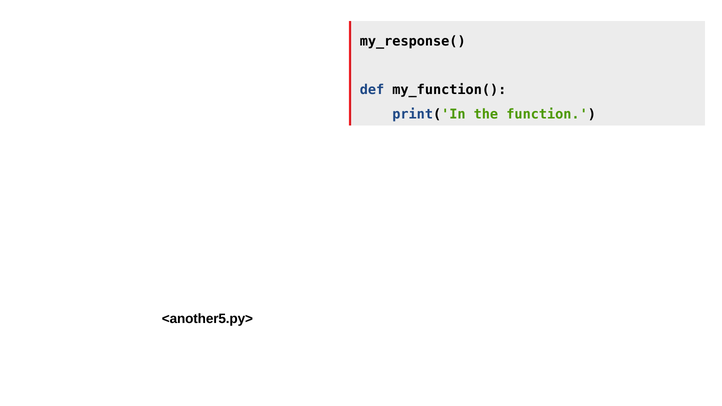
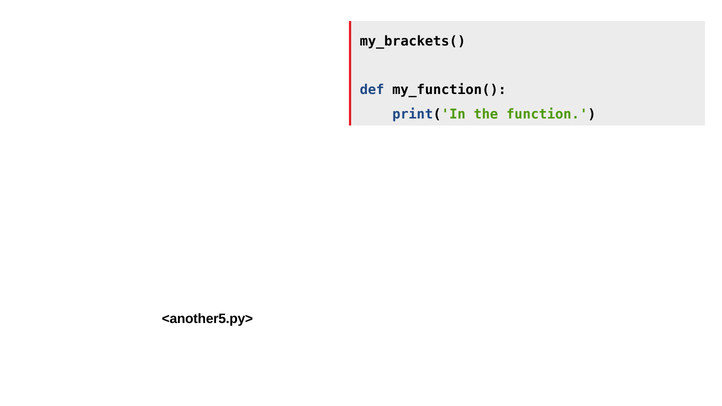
my_response(: my_response( -> my_brackets( (413, 41)
